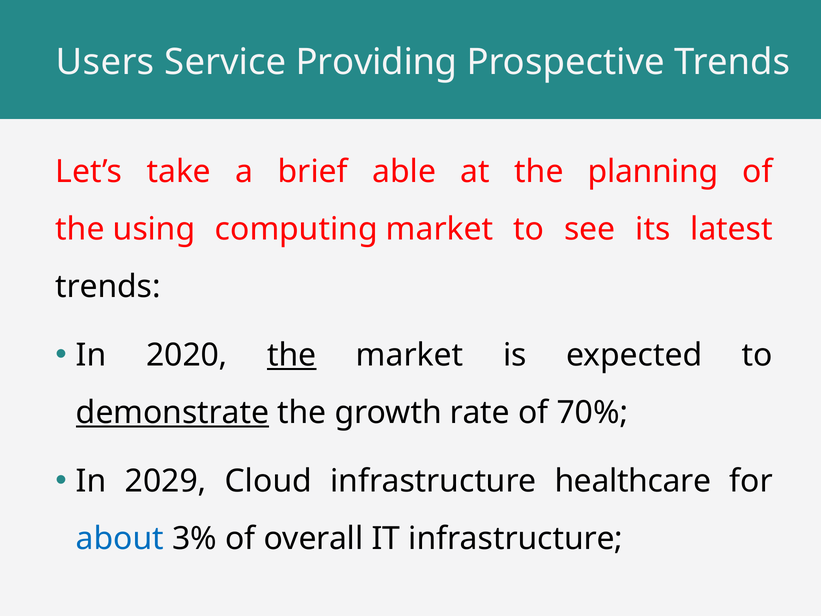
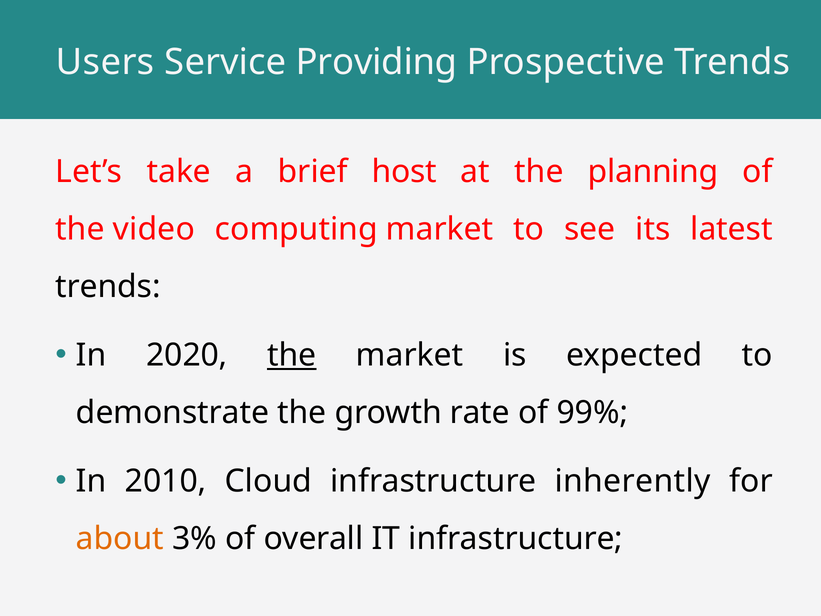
able: able -> host (404, 172)
using: using -> video (154, 229)
demonstrate underline: present -> none (173, 412)
70%: 70% -> 99% (592, 412)
2029: 2029 -> 2010 (166, 481)
healthcare: healthcare -> inherently (633, 481)
about colour: blue -> orange (120, 539)
